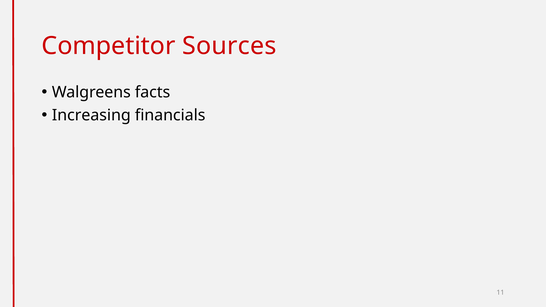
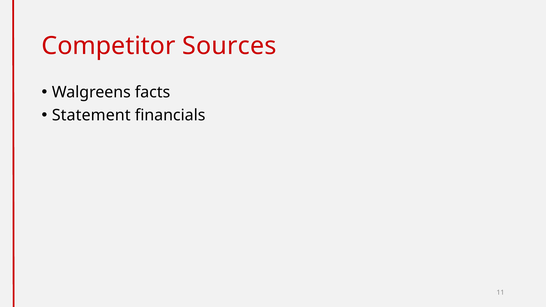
Increasing: Increasing -> Statement (91, 115)
